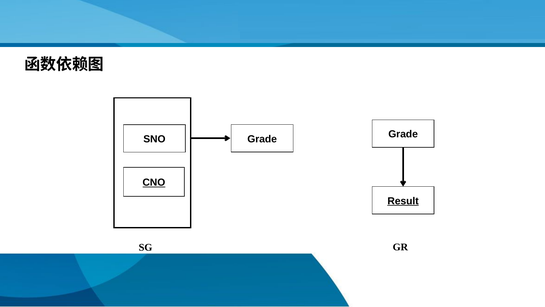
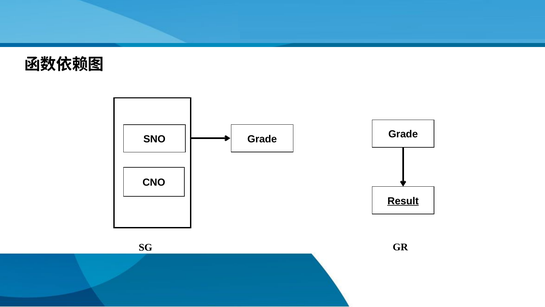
CNO underline: present -> none (154, 182)
